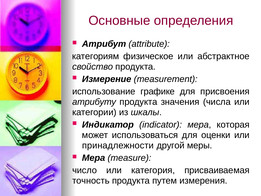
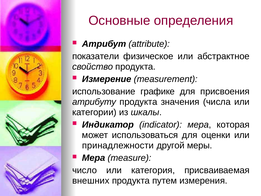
категориям: категориям -> показатели (96, 56)
точность: точность -> внешних (91, 181)
